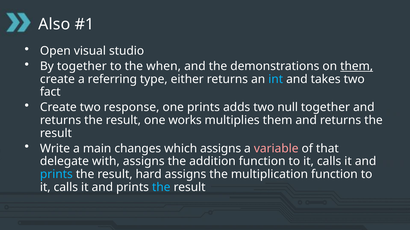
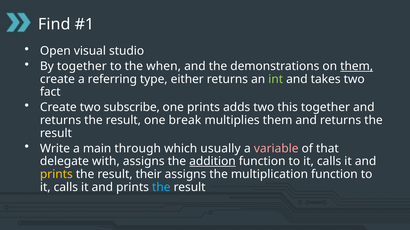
Also: Also -> Find (54, 24)
int colour: light blue -> light green (276, 79)
response: response -> subscribe (132, 108)
null: null -> this (288, 108)
works: works -> break (185, 121)
changes: changes -> through (138, 149)
which assigns: assigns -> usually (221, 149)
addition underline: none -> present (212, 162)
prints colour: light blue -> yellow (56, 175)
hard: hard -> their (149, 175)
